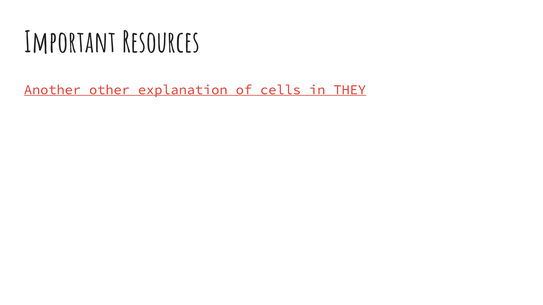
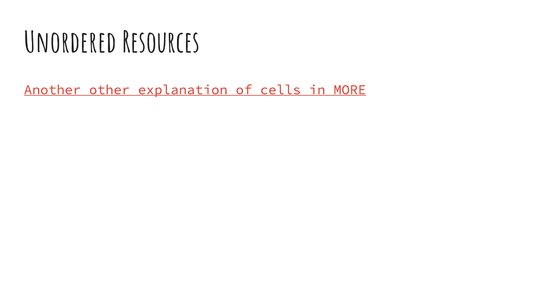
Important: Important -> Unordered (70, 43)
THEY: THEY -> MORE (350, 90)
